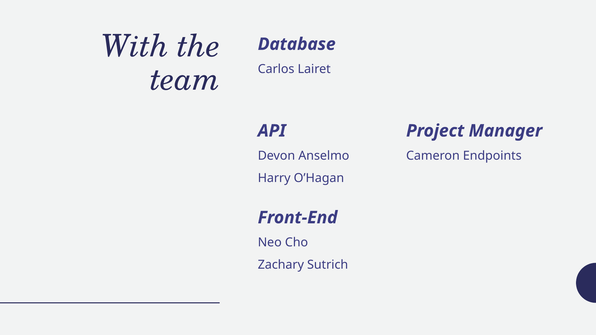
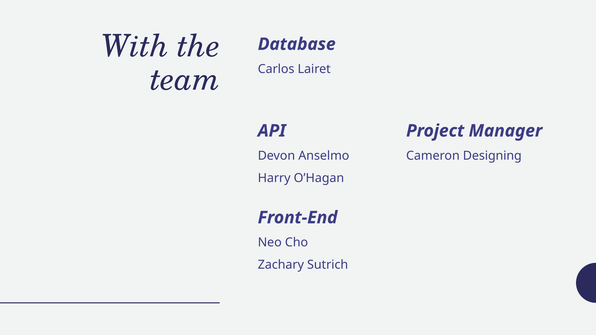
Endpoints: Endpoints -> Designing (492, 156)
